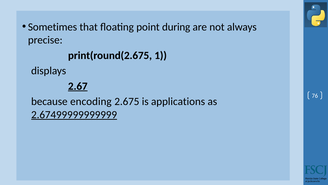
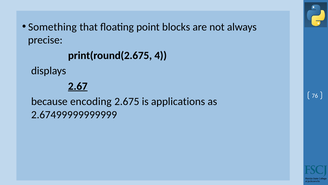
Sometimes: Sometimes -> Something (52, 27)
during: during -> blocks (176, 27)
1: 1 -> 4 (161, 55)
2.67499999999999 underline: present -> none (74, 114)
